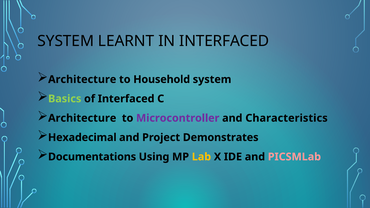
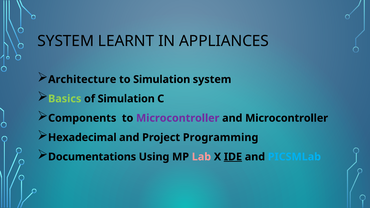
IN INTERFACED: INTERFACED -> APPLIANCES (224, 41)
to Household: Household -> Simulation (162, 79)
of Interfaced: Interfaced -> Simulation (126, 99)
Architecture: Architecture -> Components (82, 118)
and Characteristics: Characteristics -> Microcontroller (287, 118)
Demonstrates: Demonstrates -> Programming (221, 138)
Lab colour: yellow -> pink (201, 157)
IDE underline: none -> present (233, 157)
PICSMLab colour: pink -> light blue (294, 157)
